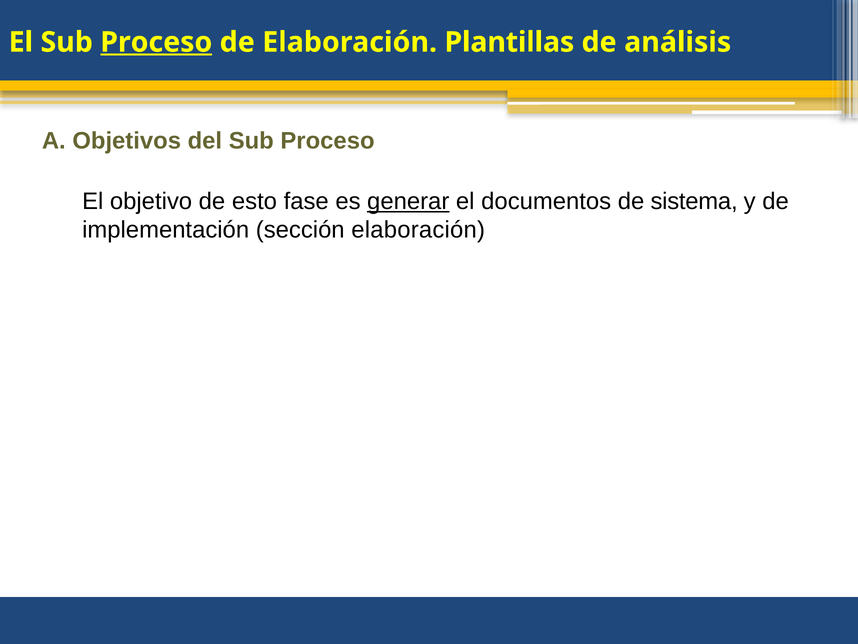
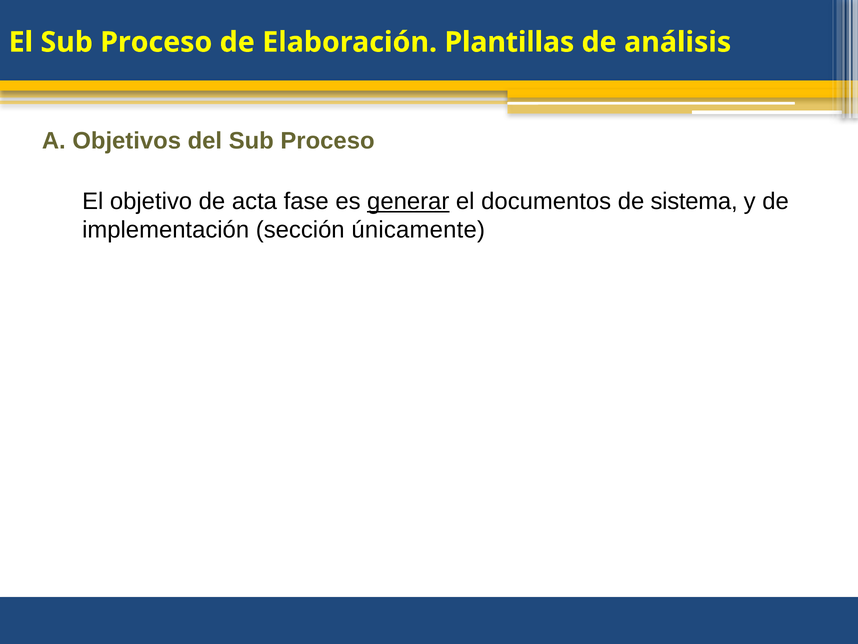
Proceso underline: present -> none (156, 42)
esto: esto -> acta (254, 201)
sección elaboración: elaboración -> únicamente (418, 230)
